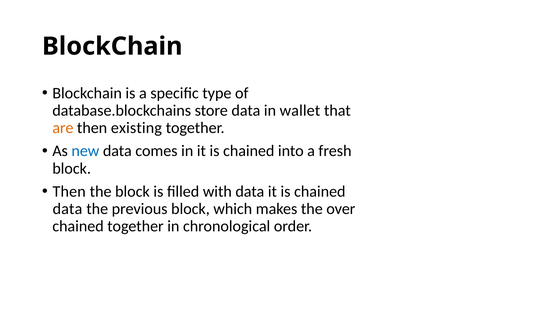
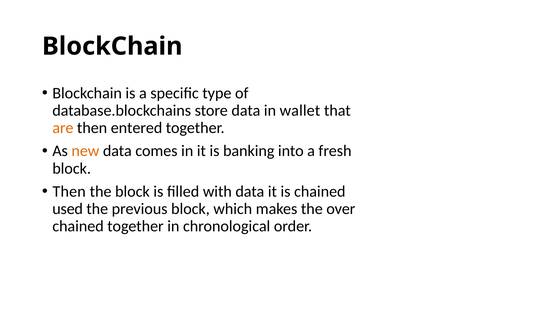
existing: existing -> entered (137, 128)
new colour: blue -> orange (85, 151)
in it is chained: chained -> banking (249, 151)
data: data -> used (68, 209)
